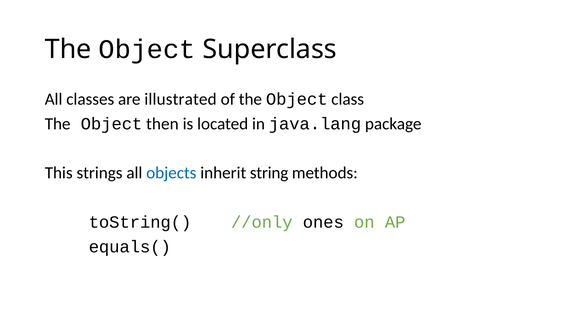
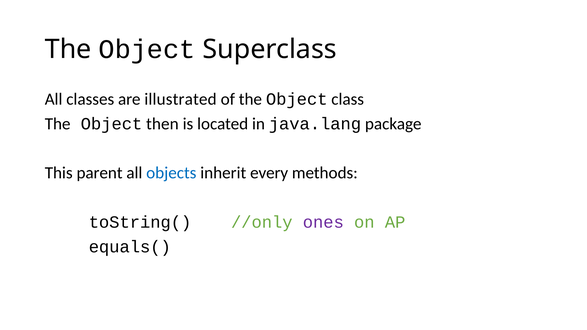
strings: strings -> parent (100, 173)
string: string -> every (269, 173)
ones colour: black -> purple (323, 222)
